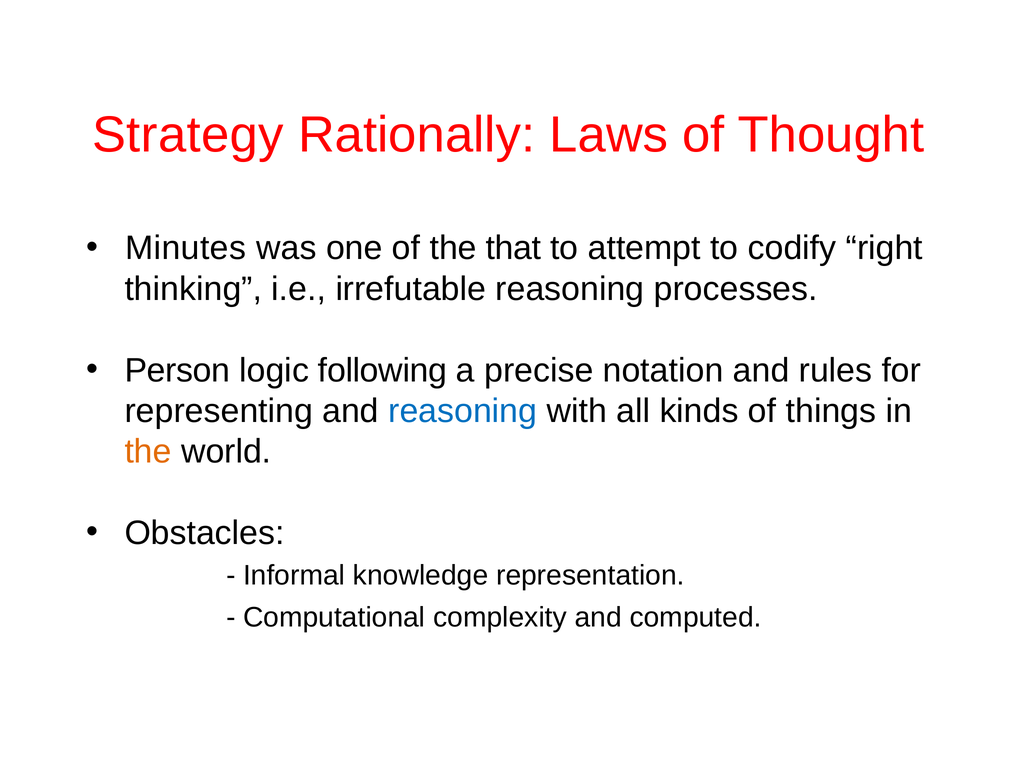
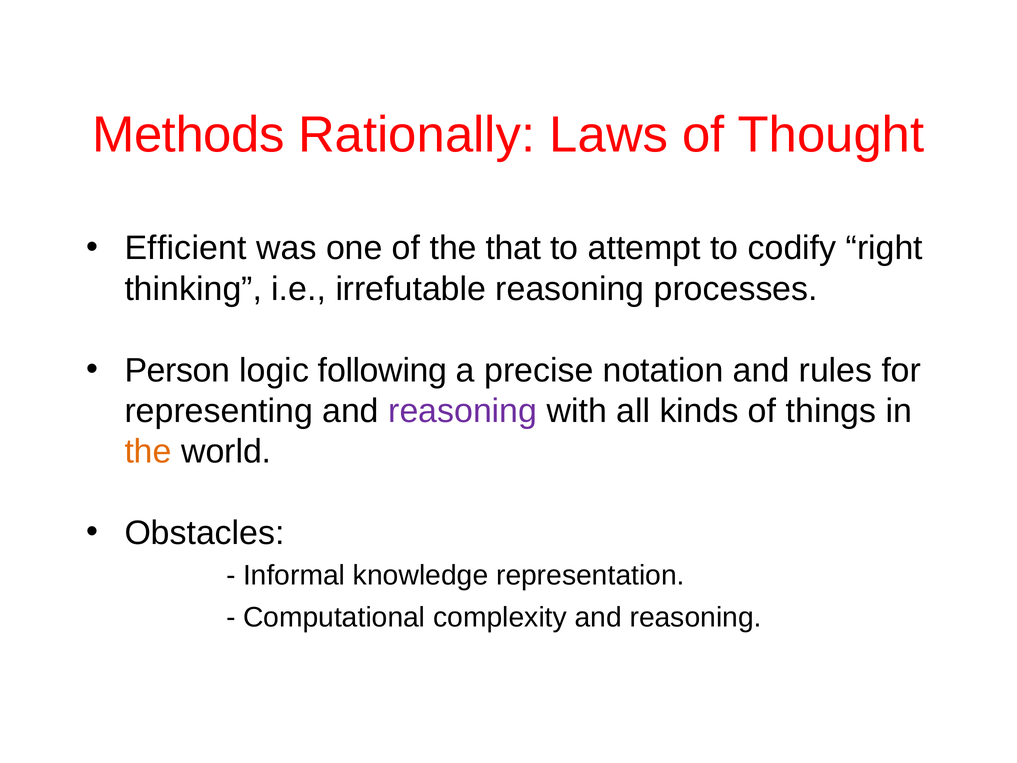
Strategy: Strategy -> Methods (188, 135)
Minutes: Minutes -> Efficient (186, 248)
reasoning colour: blue -> purple (463, 411)
complexity and computed: computed -> reasoning (696, 617)
